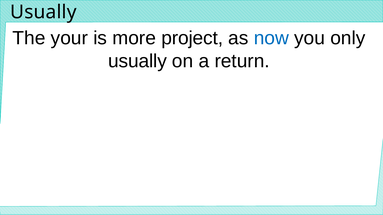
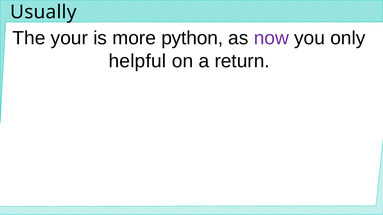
project: project -> python (192, 38)
now colour: blue -> purple (271, 38)
usually: usually -> helpful (137, 61)
